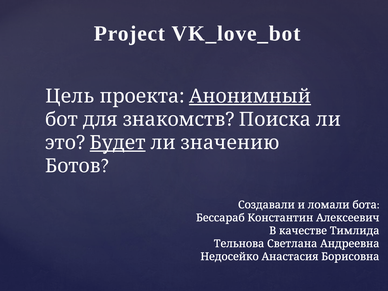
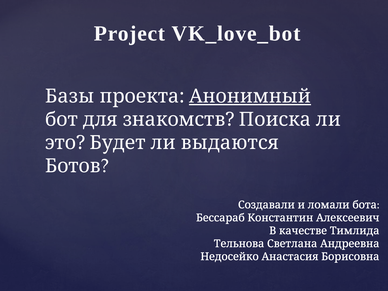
Цель: Цель -> Базы (70, 96)
Будет underline: present -> none (118, 143)
значению: значению -> выдаются (230, 143)
